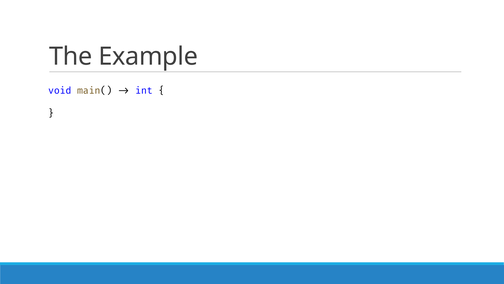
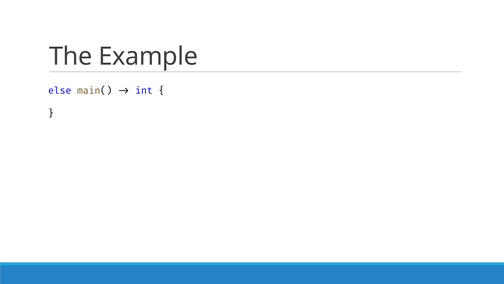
void: void -> else (60, 91)
